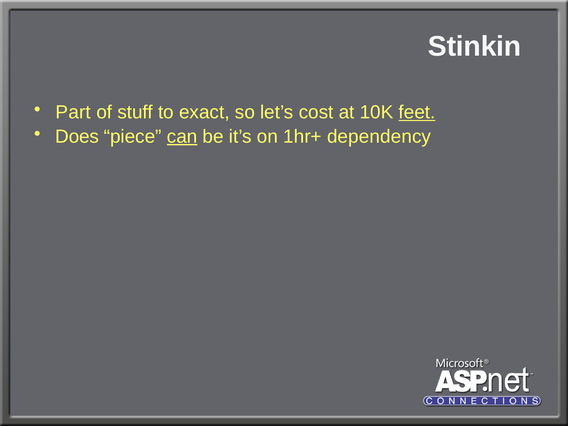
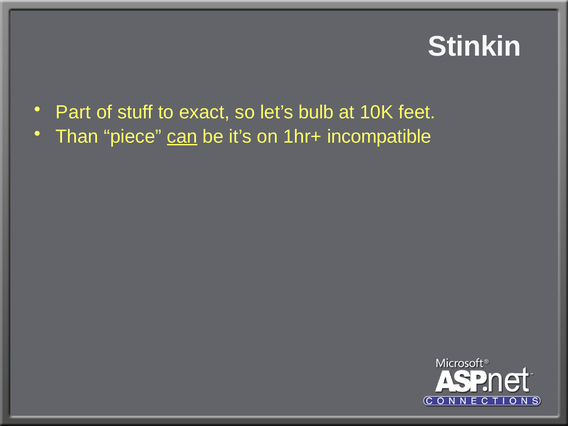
cost: cost -> bulb (316, 112)
feet underline: present -> none (417, 112)
Does: Does -> Than (77, 137)
dependency: dependency -> incompatible (379, 137)
